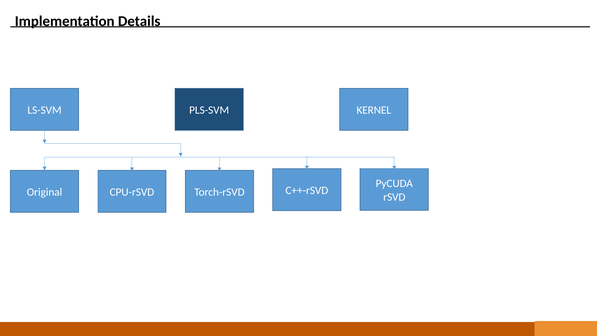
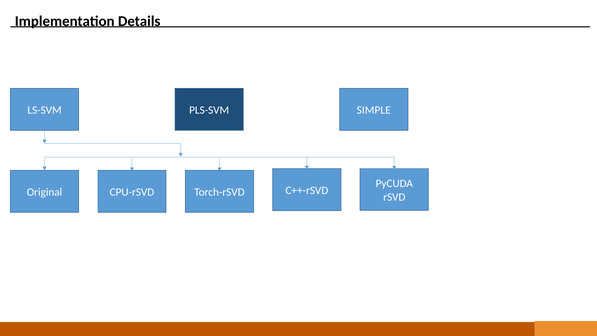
KERNEL: KERNEL -> SIMPLE (374, 110)
